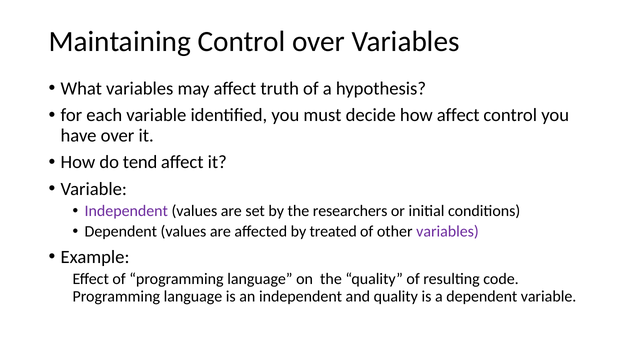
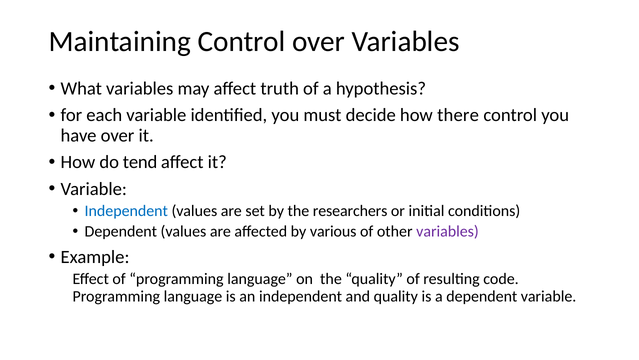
how affect: affect -> there (458, 115)
Independent colour: purple -> blue (126, 211)
treated: treated -> various (333, 231)
